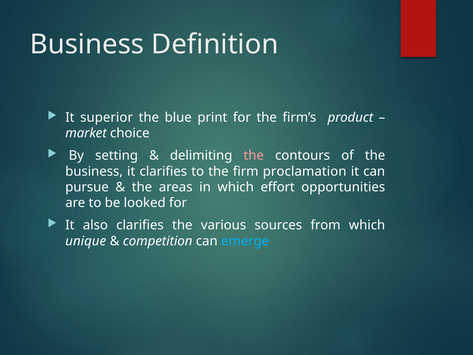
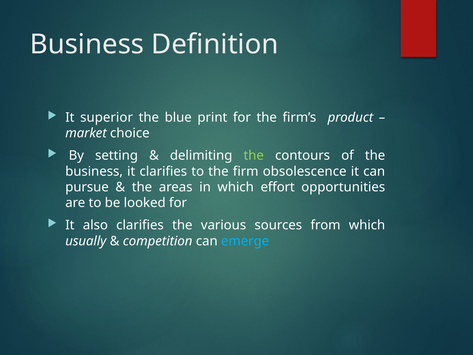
the colour: pink -> light green (254, 155)
proclamation: proclamation -> obsolescence (305, 171)
unique: unique -> usually (86, 241)
